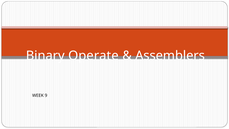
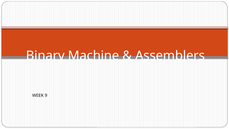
Operate: Operate -> Machine (94, 56)
